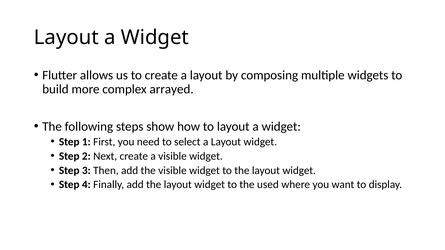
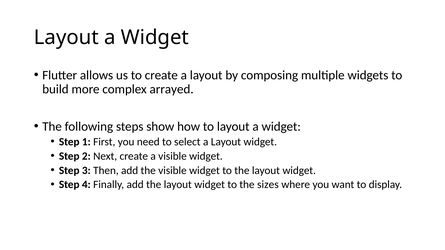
used: used -> sizes (268, 185)
